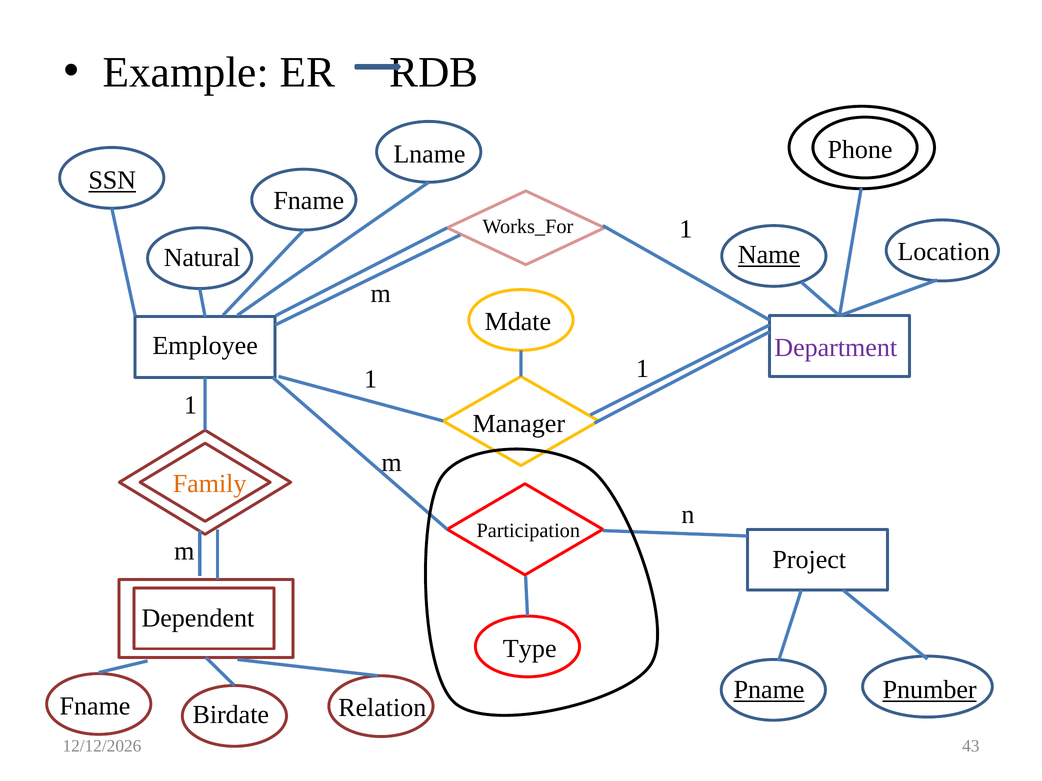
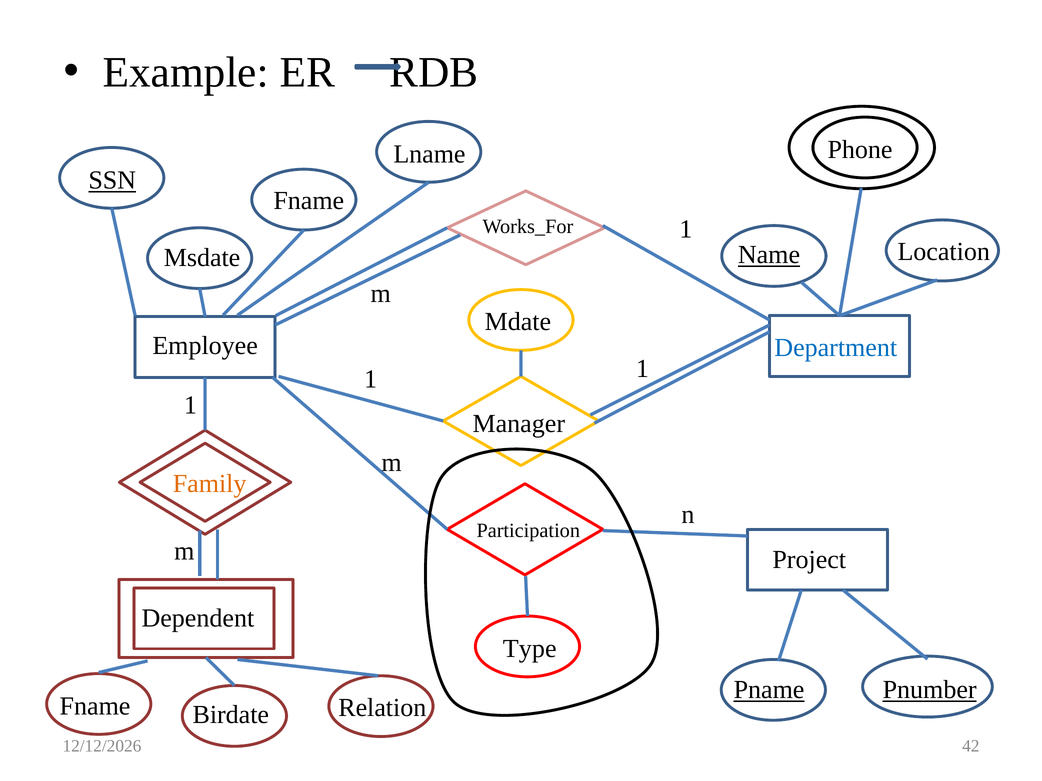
Natural: Natural -> Msdate (202, 258)
Department colour: purple -> blue (836, 348)
43: 43 -> 42 (971, 746)
